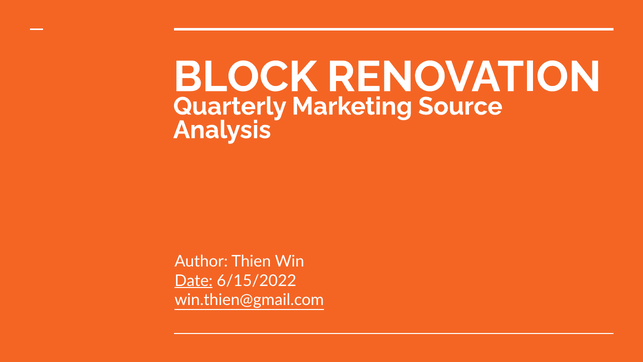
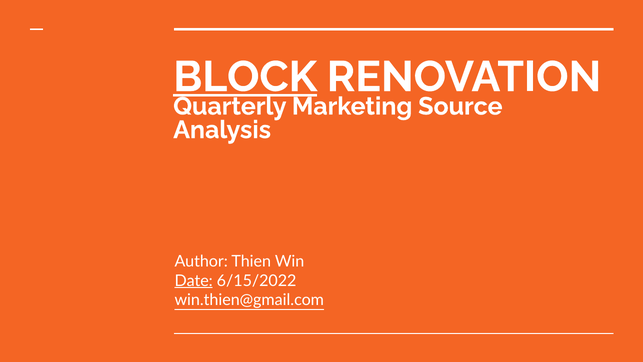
BLOCK underline: none -> present (245, 77)
